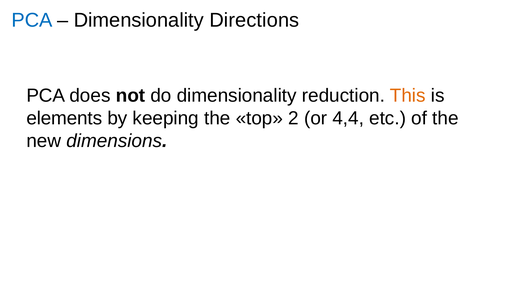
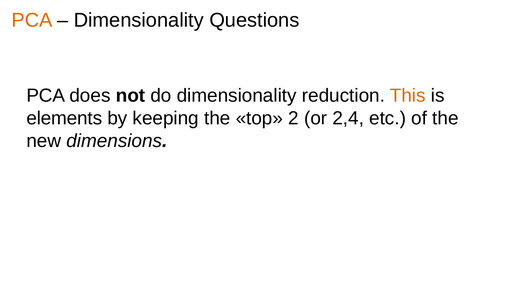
PCA colour: blue -> orange (32, 20)
Directions: Directions -> Questions (254, 20)
4,4: 4,4 -> 2,4 (348, 118)
